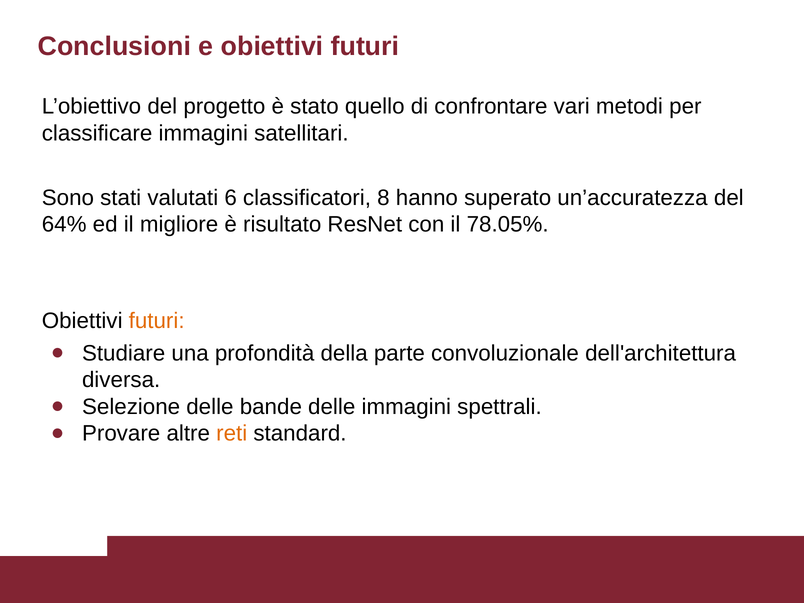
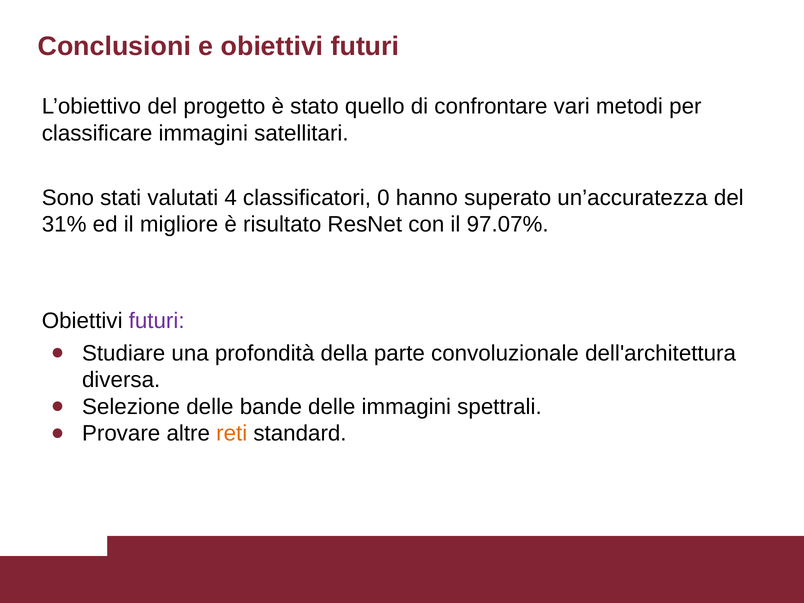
6: 6 -> 4 (231, 198)
8: 8 -> 0 (383, 198)
64%: 64% -> 31% (64, 225)
78.05%: 78.05% -> 97.07% (508, 225)
futuri colour: orange -> purple (157, 321)
